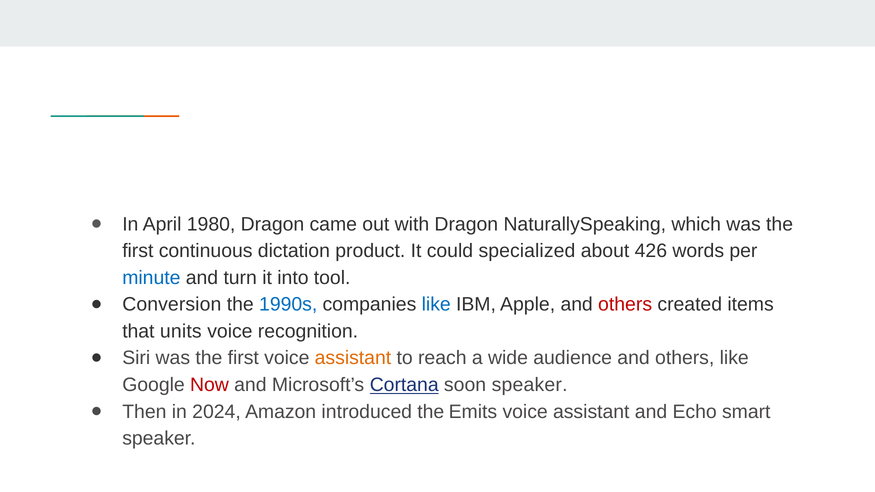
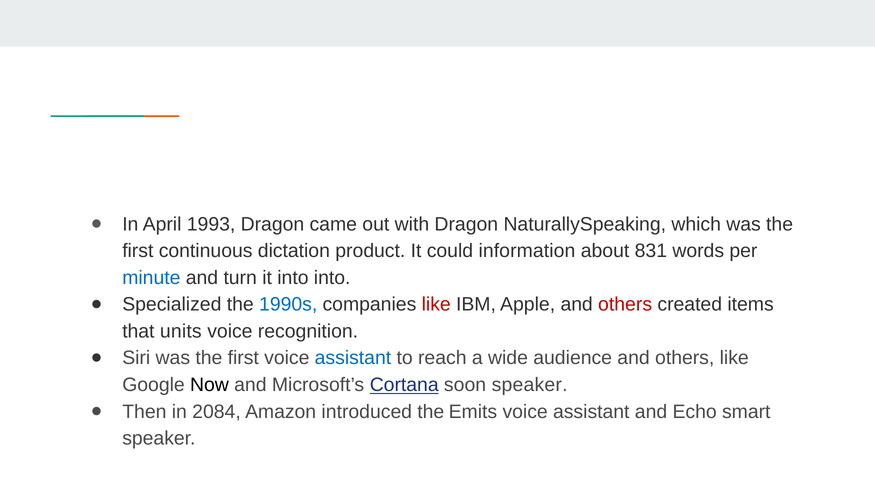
1980: 1980 -> 1993 (211, 224)
specialized: specialized -> information (527, 251)
426: 426 -> 831 (651, 251)
into tool: tool -> into (332, 278)
Conversion: Conversion -> Specialized (172, 305)
like colour: blue -> red (436, 305)
assistant colour: orange -> blue (353, 358)
Now colour: red -> black (209, 385)
2024: 2024 -> 2084 (217, 412)
